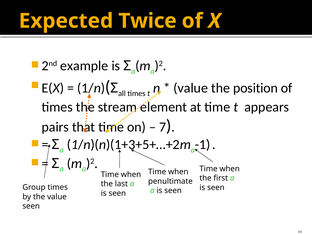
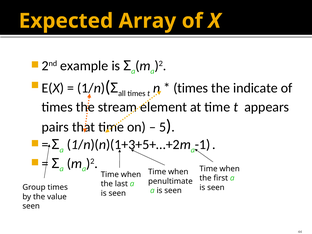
Twice: Twice -> Array (147, 21)
value: value -> times (191, 88)
position: position -> indicate (255, 88)
7: 7 -> 5 (163, 127)
